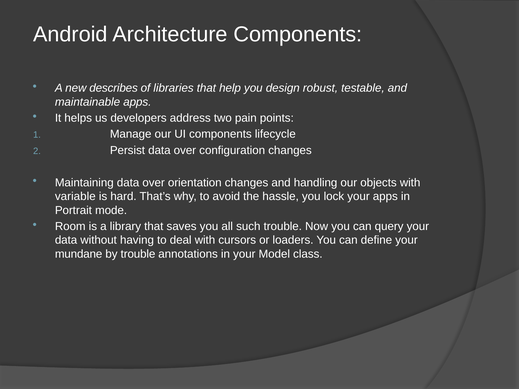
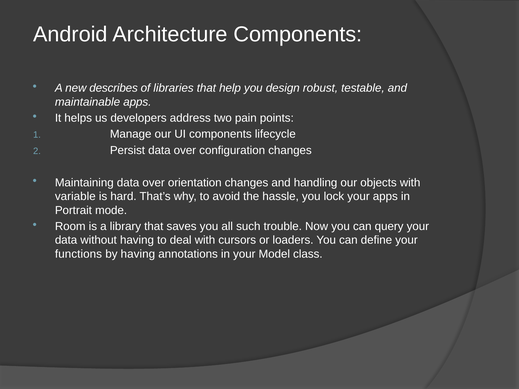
mundane: mundane -> functions (78, 254)
by trouble: trouble -> having (138, 254)
